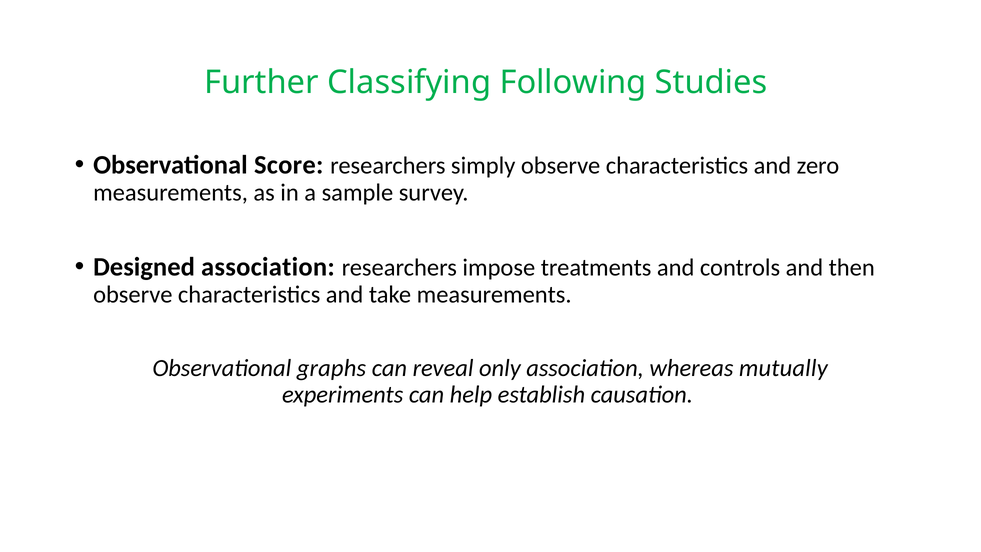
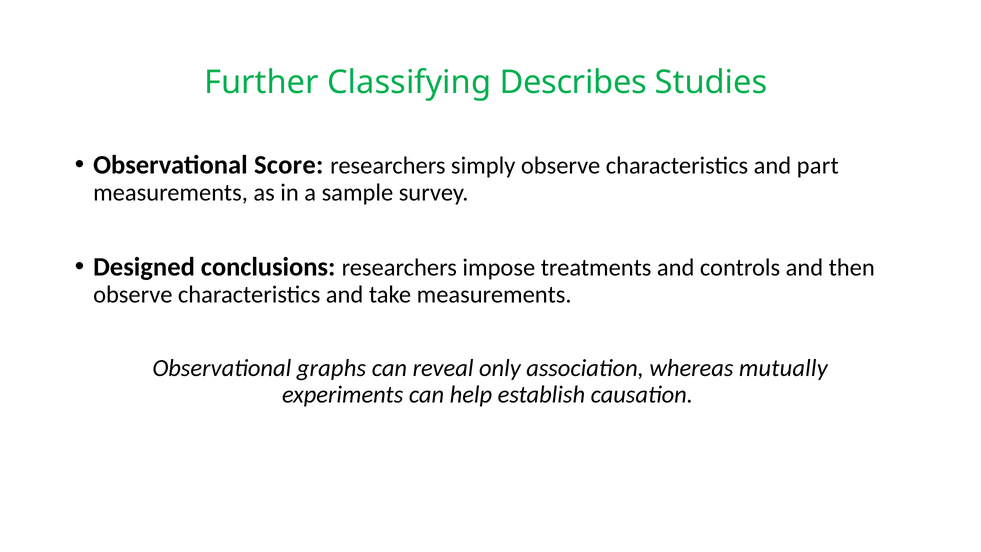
Following: Following -> Describes (573, 82)
zero: zero -> part (818, 165)
Designed association: association -> conclusions (268, 267)
